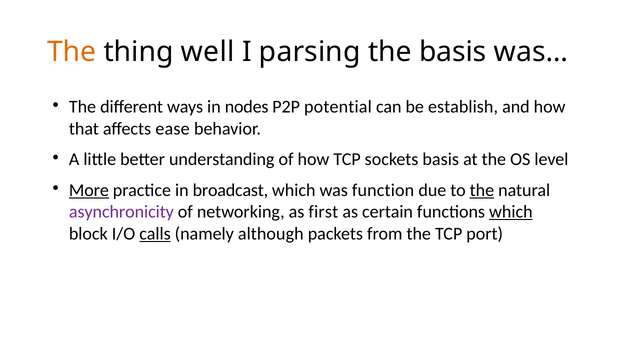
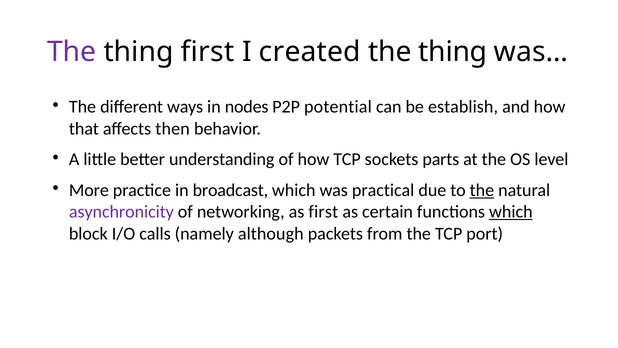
The colour: orange -> purple (72, 52)
thing well: well -> first (208, 52)
parsing: parsing -> created (310, 52)
basis: basis -> thing (453, 52)
ease: ease -> then (173, 129)
sockets basis: basis -> parts (441, 159)
More underline: present -> none (89, 190)
function: function -> practical (383, 190)
calls underline: present -> none (155, 233)
